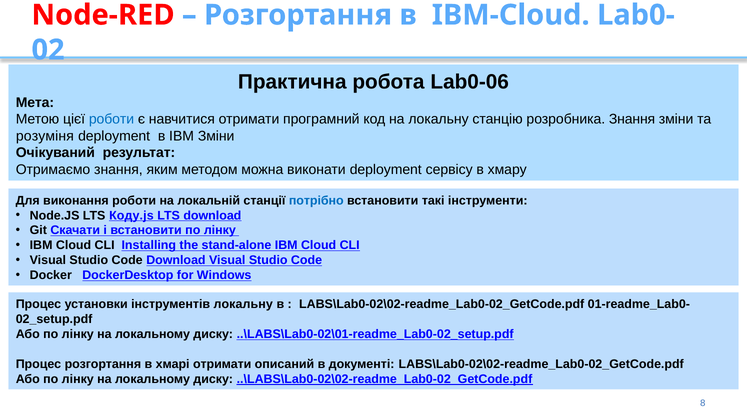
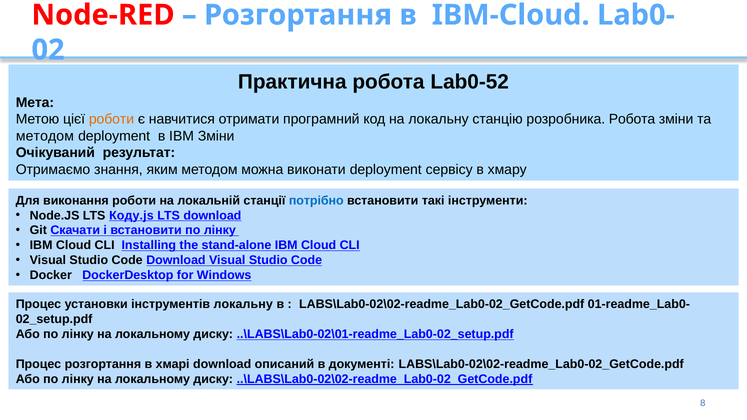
Lab0-06: Lab0-06 -> Lab0-52 (470, 82)
роботи colour: blue -> orange (111, 119)
розробника Знання: Знання -> Робота (632, 119)
розуміня: розуміня -> методом (45, 136)
хмарі отримати: отримати -> download (222, 364)
